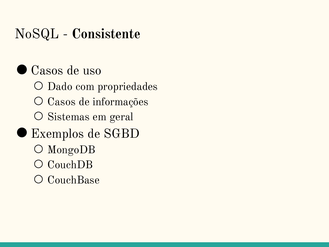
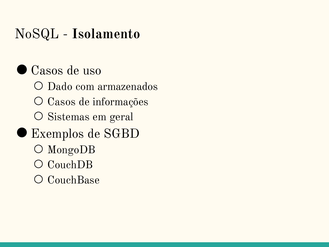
Consistente: Consistente -> Isolamento (106, 34)
propriedades: propriedades -> armazenados (128, 86)
